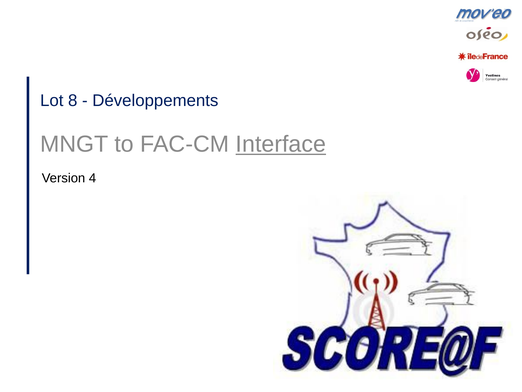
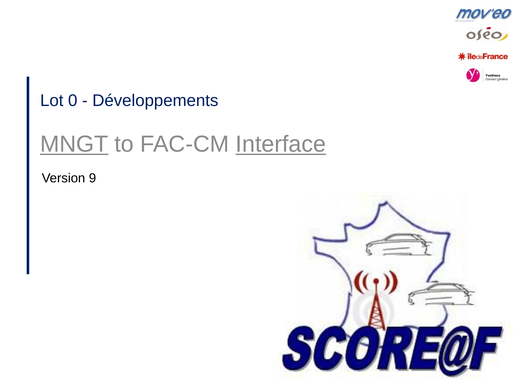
8: 8 -> 0 (73, 101)
MNGT underline: none -> present (74, 144)
4: 4 -> 9 (92, 178)
